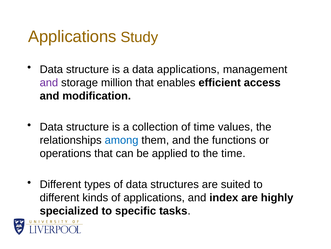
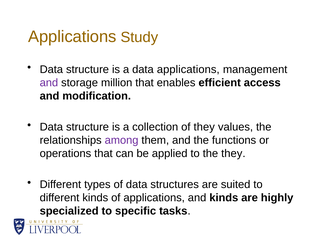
of time: time -> they (204, 127)
among colour: blue -> purple (122, 140)
the time: time -> they (233, 153)
and index: index -> kinds (224, 197)
